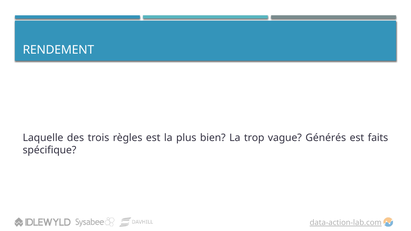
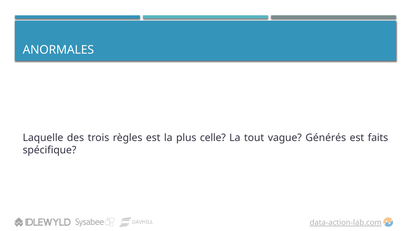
RENDEMENT: RENDEMENT -> ANORMALES (58, 50)
bien: bien -> celle (213, 138)
trop: trop -> tout (254, 138)
